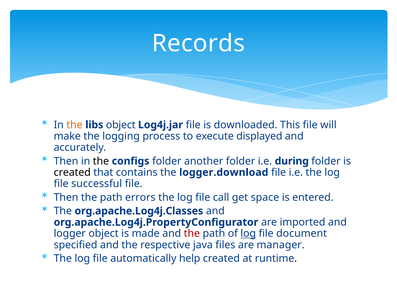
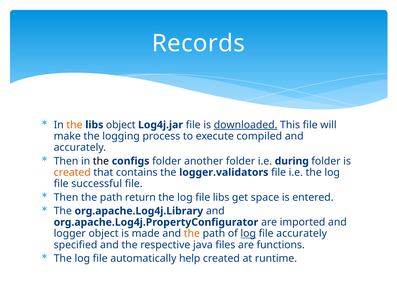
downloaded underline: none -> present (246, 125)
displayed: displayed -> compiled (259, 136)
created colour: black -> orange (72, 173)
logger.download: logger.download -> logger.validators (224, 173)
errors: errors -> return (140, 198)
file call: call -> libs (221, 198)
org.apache.Log4j.Classes: org.apache.Log4j.Classes -> org.apache.Log4j.Library (139, 212)
the colour: red -> orange (192, 234)
file document: document -> accurately (302, 234)
manager: manager -> functions (281, 245)
